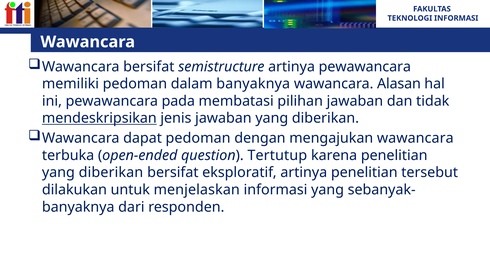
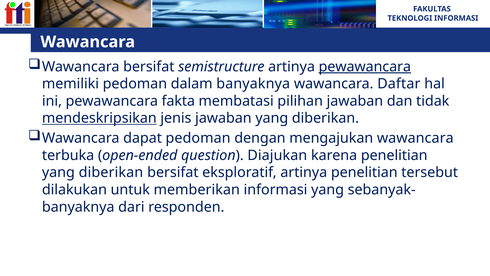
pewawancara underline: none -> present (365, 67)
Alasan: Alasan -> Daftar (399, 84)
pada: pada -> fakta (178, 101)
Tertutup: Tertutup -> Diajukan (277, 155)
menjelaskan: menjelaskan -> memberikan (197, 190)
